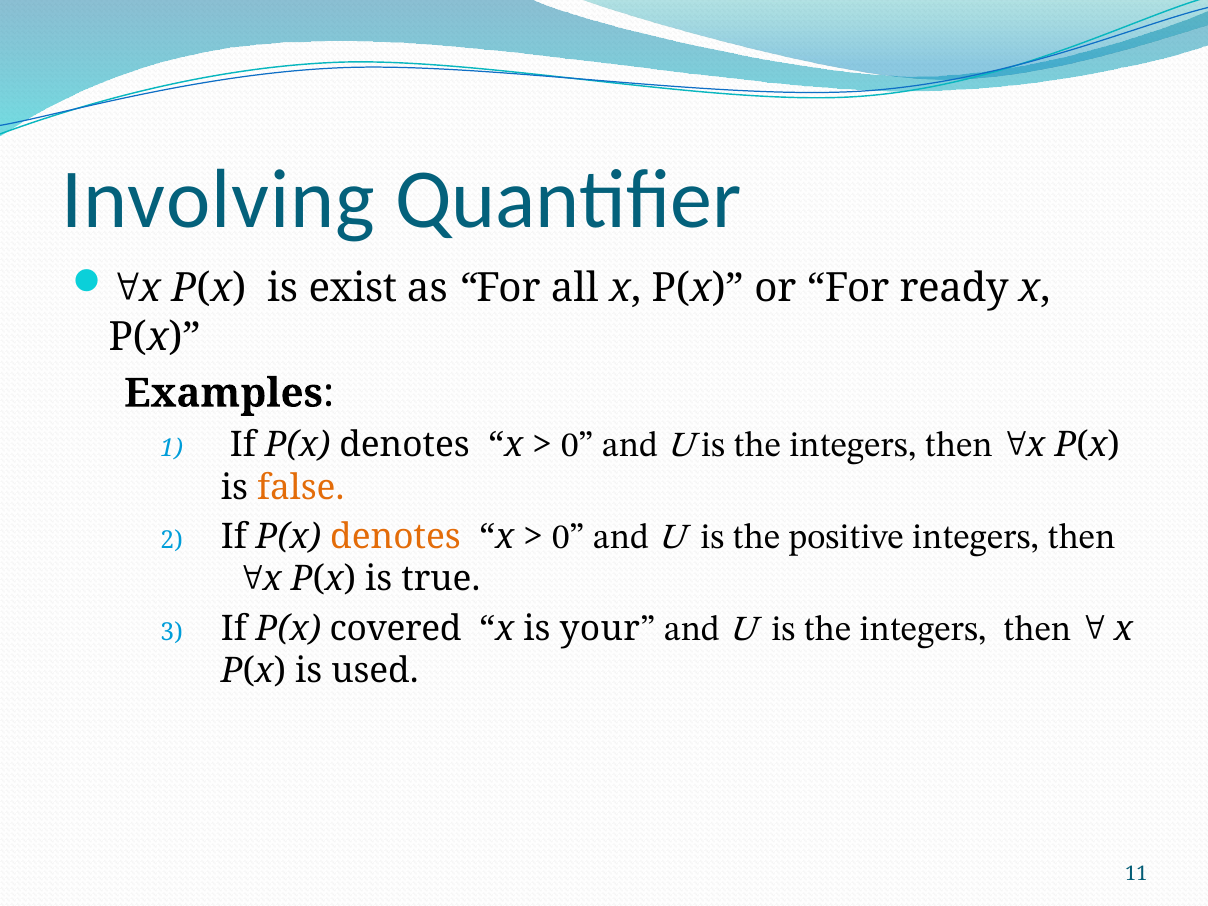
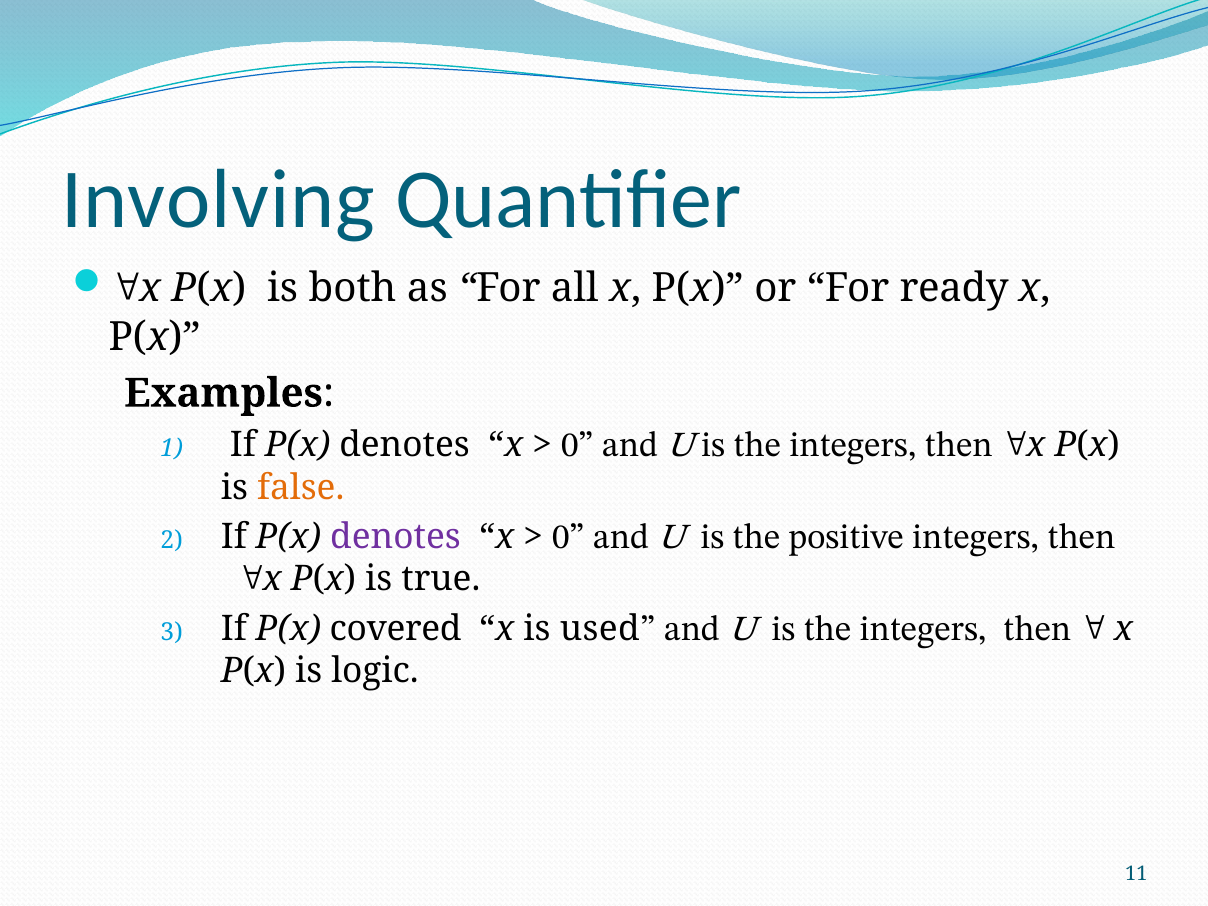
exist: exist -> both (353, 289)
denotes colour: orange -> purple (396, 537)
your: your -> used (600, 628)
used: used -> logic (375, 671)
